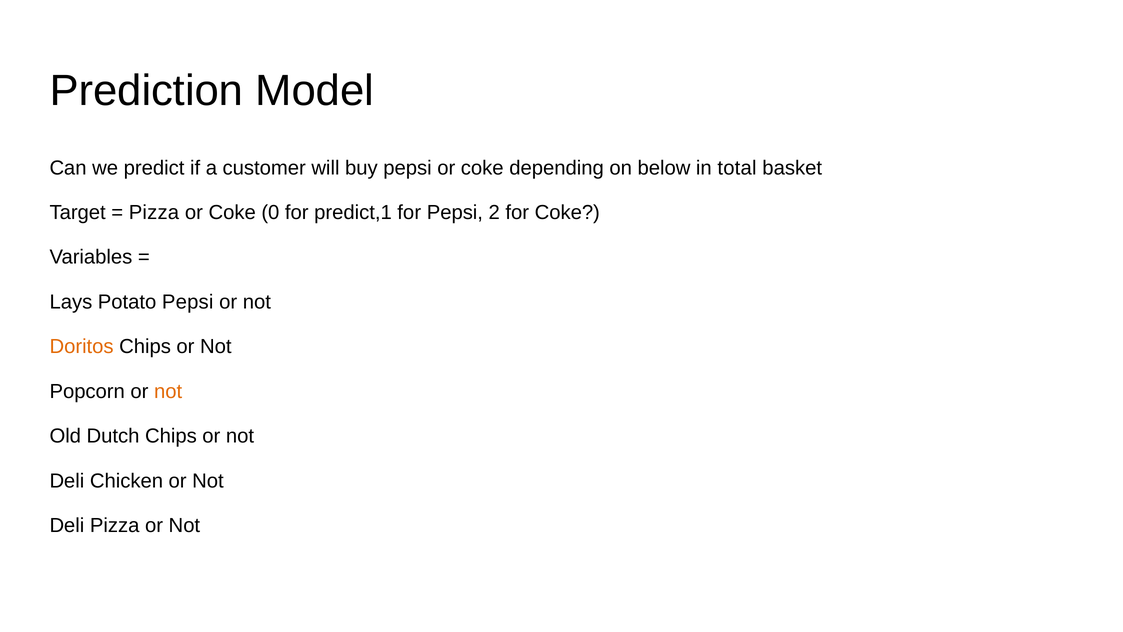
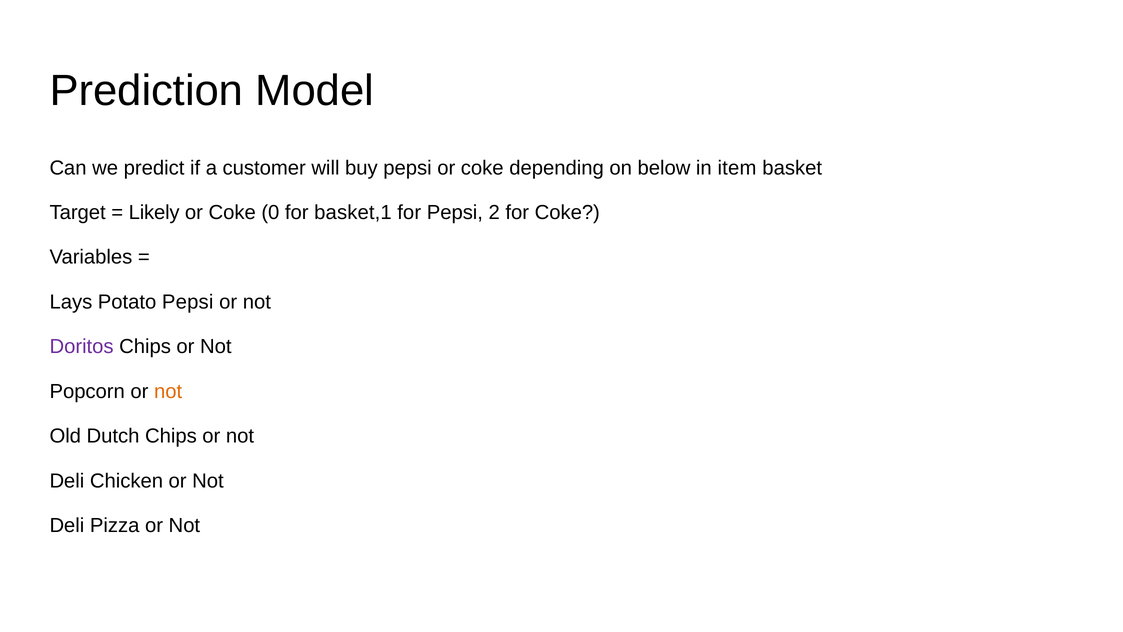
total: total -> item (737, 168)
Pizza: Pizza -> Likely (154, 212)
predict,1: predict,1 -> basket,1 (353, 212)
Doritos colour: orange -> purple (82, 347)
